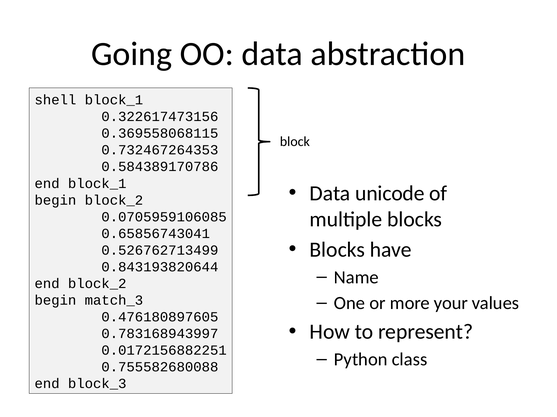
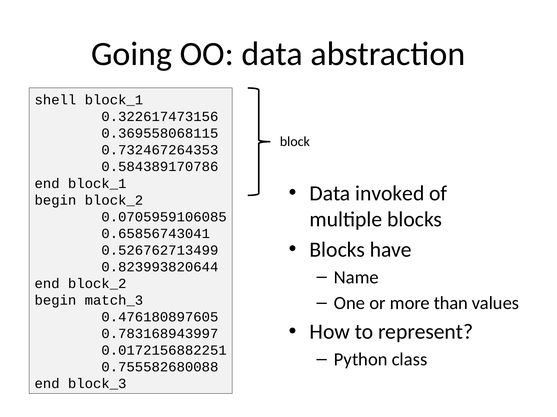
unicode: unicode -> invoked (390, 194)
0.843193820644: 0.843193820644 -> 0.823993820644 (160, 267)
your: your -> than (451, 304)
